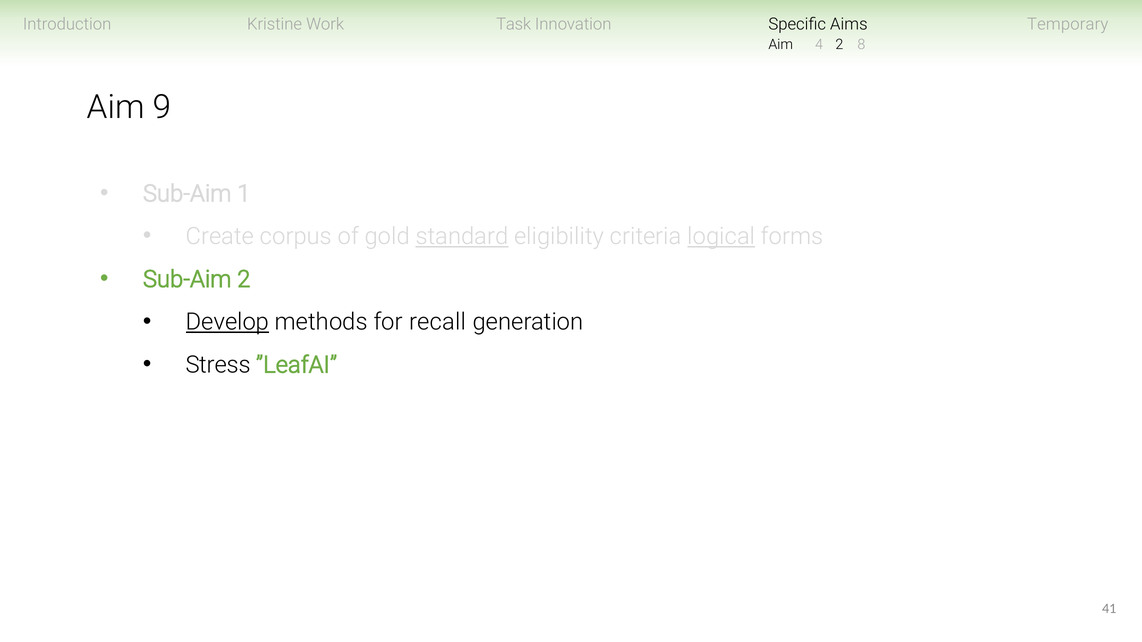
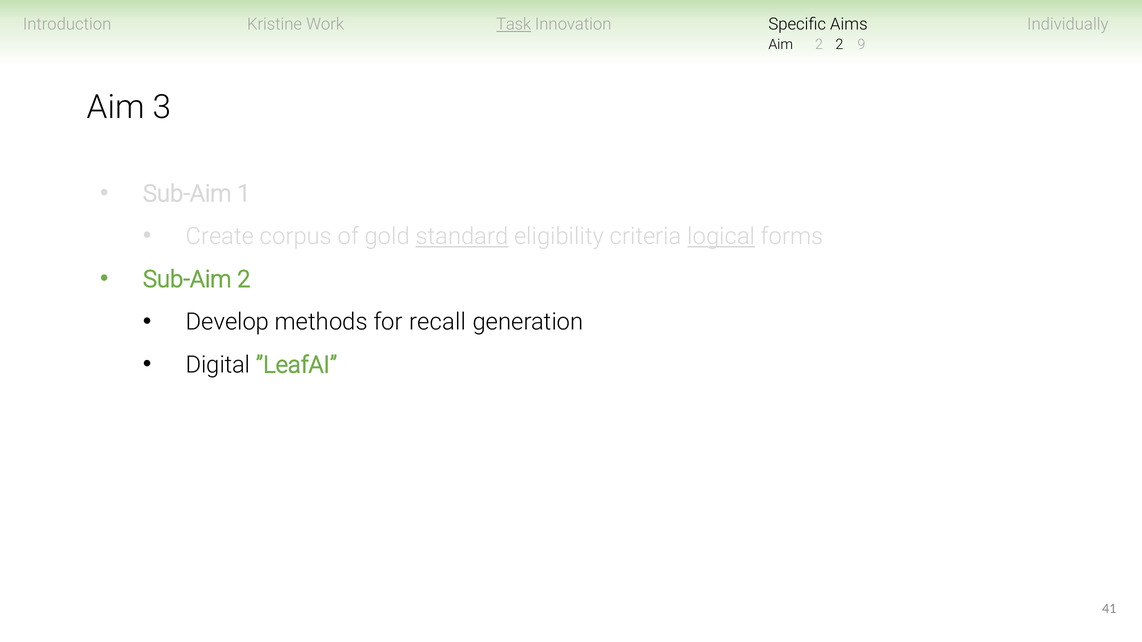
Task underline: none -> present (514, 24)
Temporary: Temporary -> Individually (1068, 24)
Aim 4: 4 -> 2 (819, 44)
8: 8 -> 9 (861, 44)
9: 9 -> 3 (162, 107)
Develop underline: present -> none (227, 322)
Stress: Stress -> Digital (218, 365)
